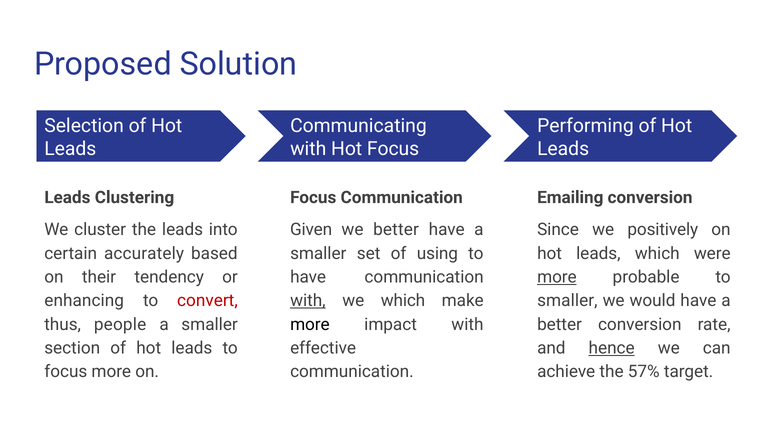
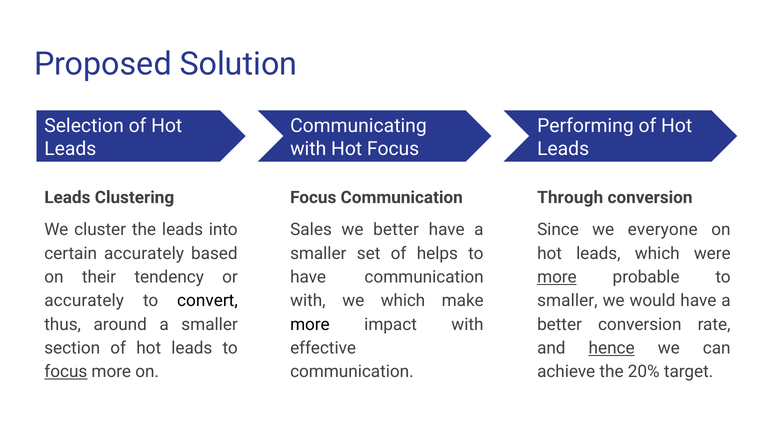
Emailing: Emailing -> Through (570, 198)
Given: Given -> Sales (311, 230)
positively: positively -> everyone (663, 230)
using: using -> helps (437, 254)
enhancing: enhancing -> accurately (84, 301)
convert colour: red -> black (207, 301)
with underline: present -> none (308, 301)
people: people -> around (120, 325)
focus underline: none -> present (66, 372)
57%: 57% -> 20% (644, 372)
